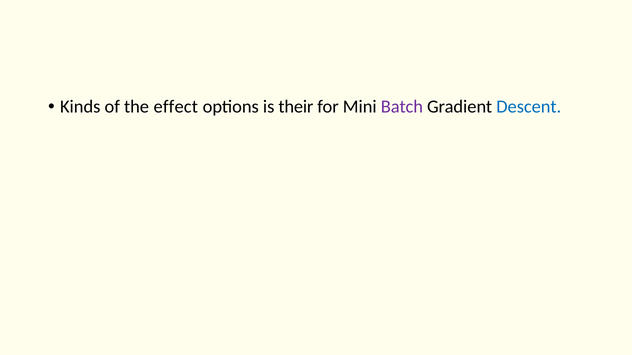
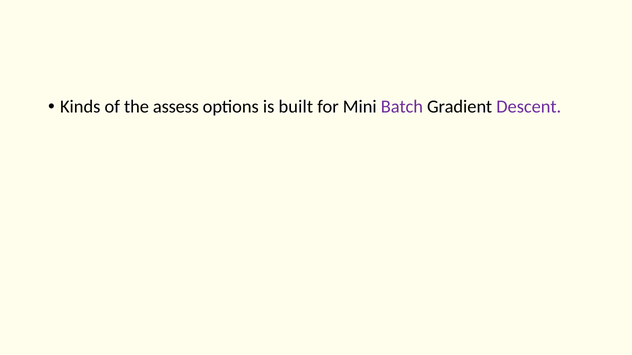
effect: effect -> assess (176, 107)
their: their -> built (296, 107)
Descent colour: blue -> purple (529, 107)
